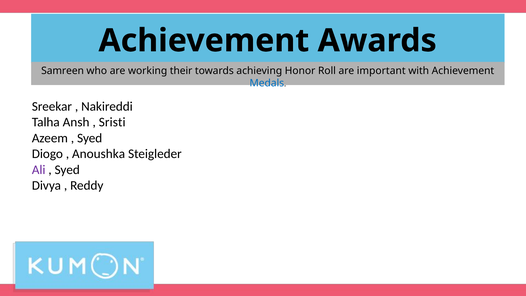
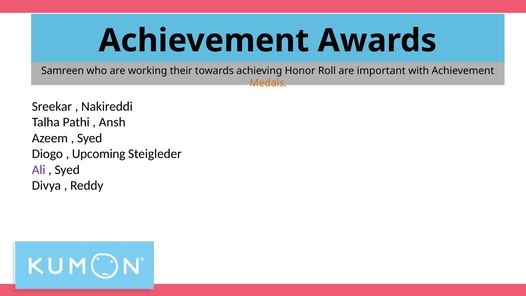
Medals colour: blue -> orange (267, 83)
Ansh: Ansh -> Pathi (76, 122)
Sristi: Sristi -> Ansh (112, 122)
Anoushka: Anoushka -> Upcoming (99, 154)
